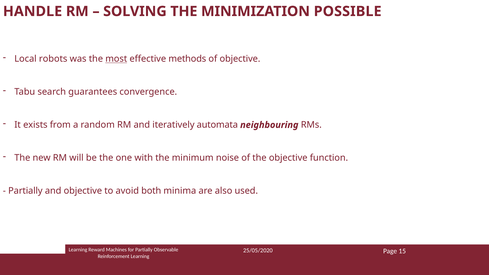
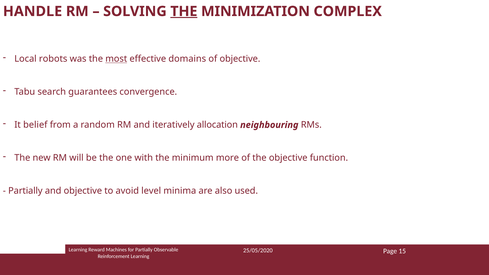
THE underline: none -> present (184, 11)
POSSIBLE: POSSIBLE -> COMPLEX (348, 11)
methods: methods -> domains (187, 59)
exists: exists -> belief (35, 125)
automata: automata -> allocation (217, 125)
noise: noise -> more (227, 158)
both: both -> level (151, 191)
